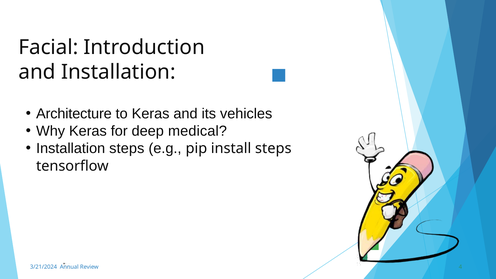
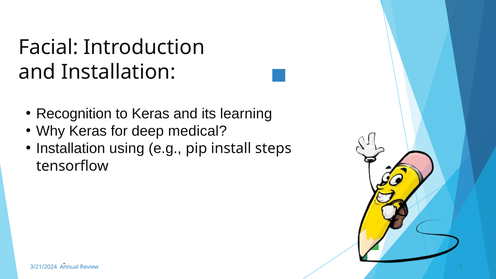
Architecture: Architecture -> Recognition (74, 114)
vehicles: vehicles -> learning (246, 114)
Installation steps: steps -> using (127, 149)
